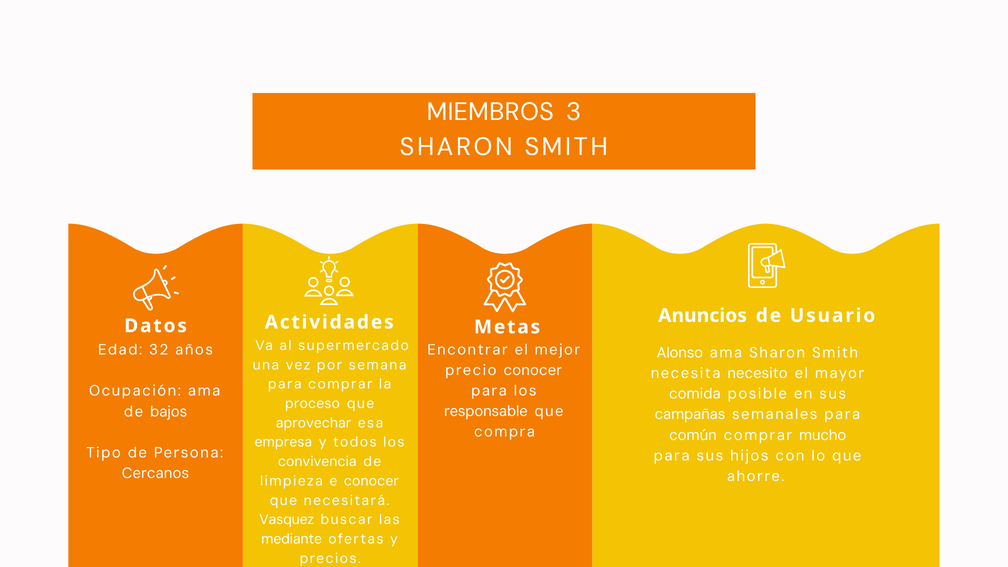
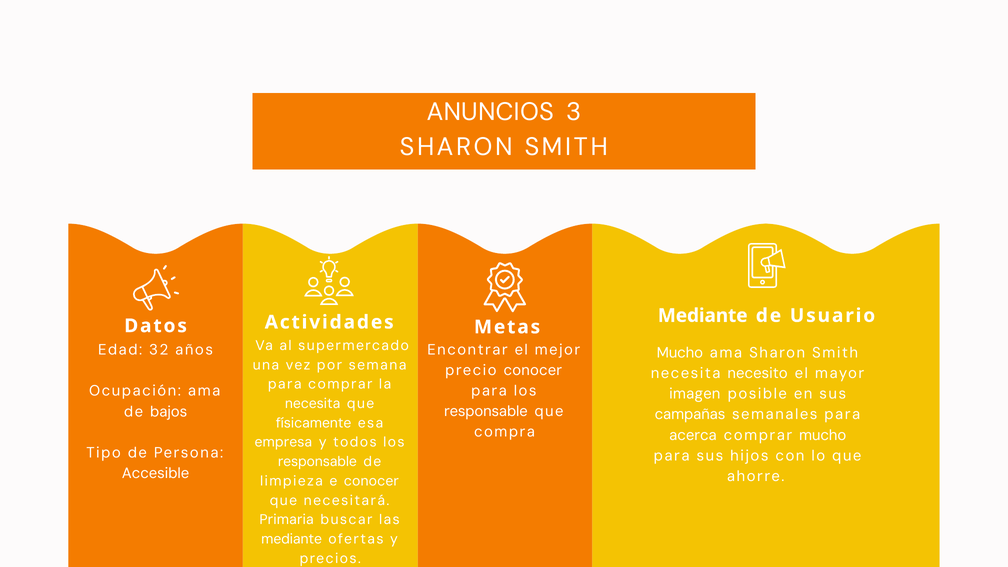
MIEMBROS: MIEMBROS -> ANUNCIOS (490, 112)
Anuncios: Anuncios -> Mediante (703, 316)
Alonso: Alonso -> Mucho (680, 353)
comida: comida -> imagen (695, 394)
proceso: proceso -> necesita (313, 404)
aprovechar: aprovechar -> físicamente (314, 423)
común: común -> acerca (693, 435)
convivencia: convivencia -> responsable (317, 462)
Cercanos: Cercanos -> Accesible (156, 473)
Vasquez: Vasquez -> Primaria (287, 520)
